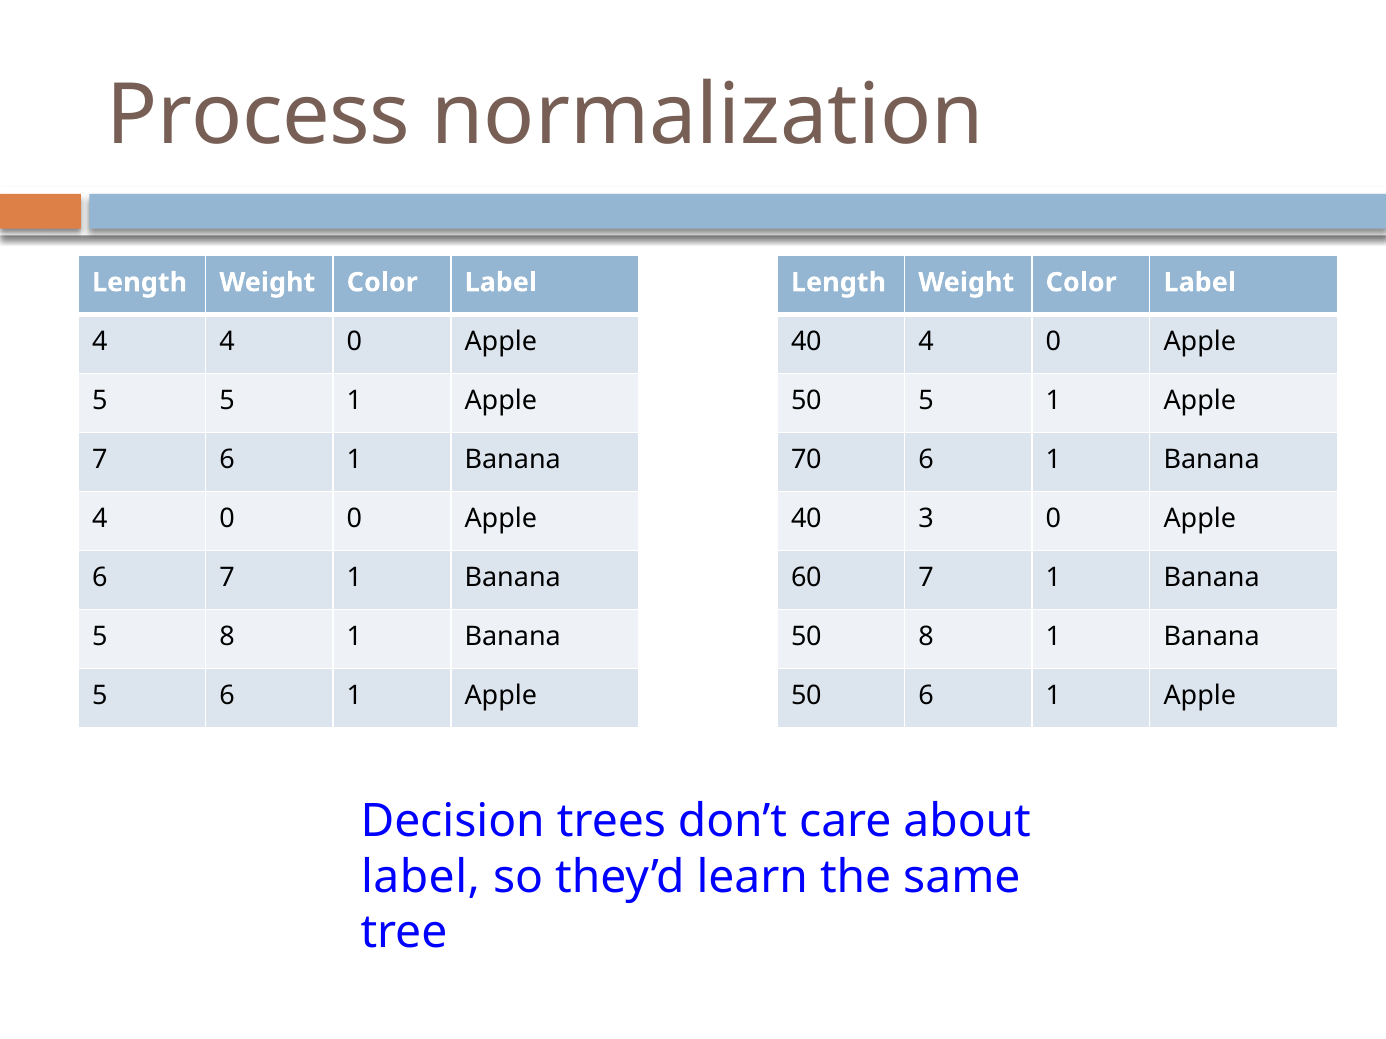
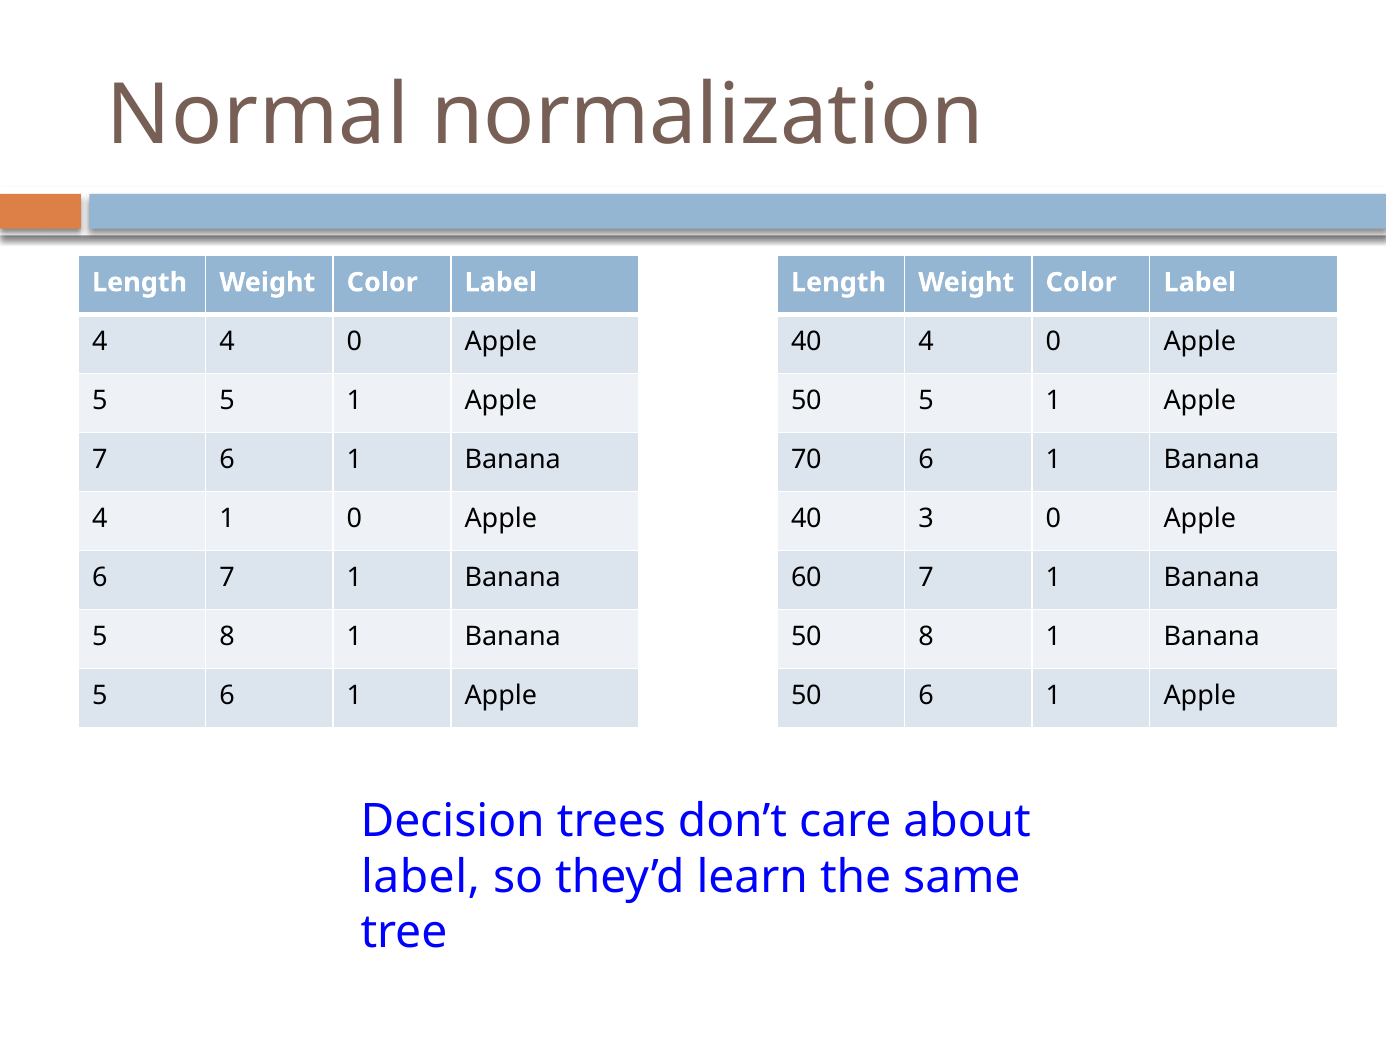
Process: Process -> Normal (258, 116)
0: 0 -> 1 (227, 519)
